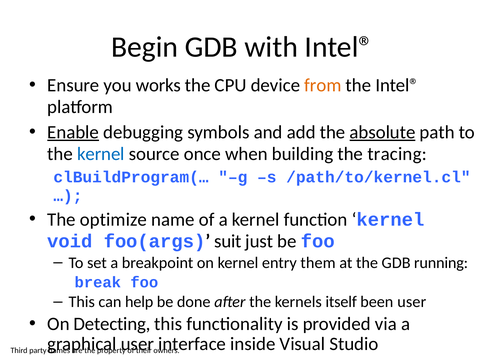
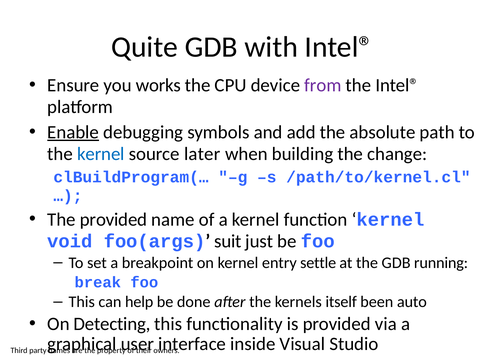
Begin: Begin -> Quite (145, 47)
from colour: orange -> purple (323, 85)
absolute underline: present -> none (383, 132)
once: once -> later (202, 154)
tracing: tracing -> change (397, 154)
The optimize: optimize -> provided (114, 219)
them: them -> settle (318, 263)
been user: user -> auto (412, 302)
